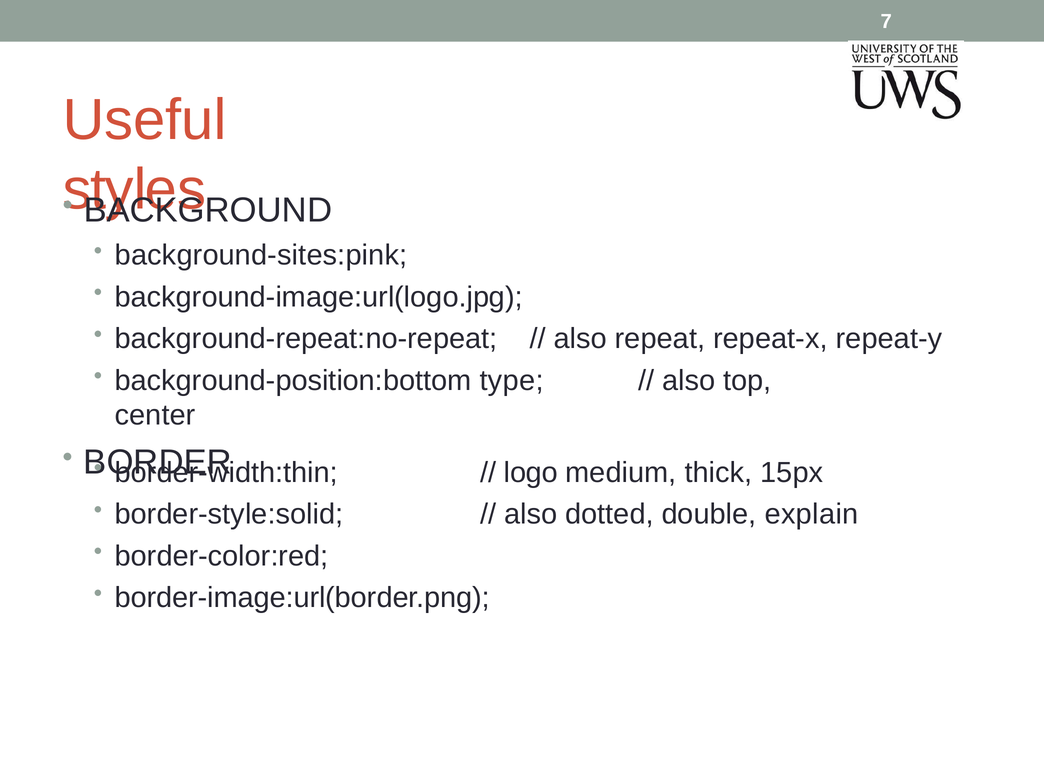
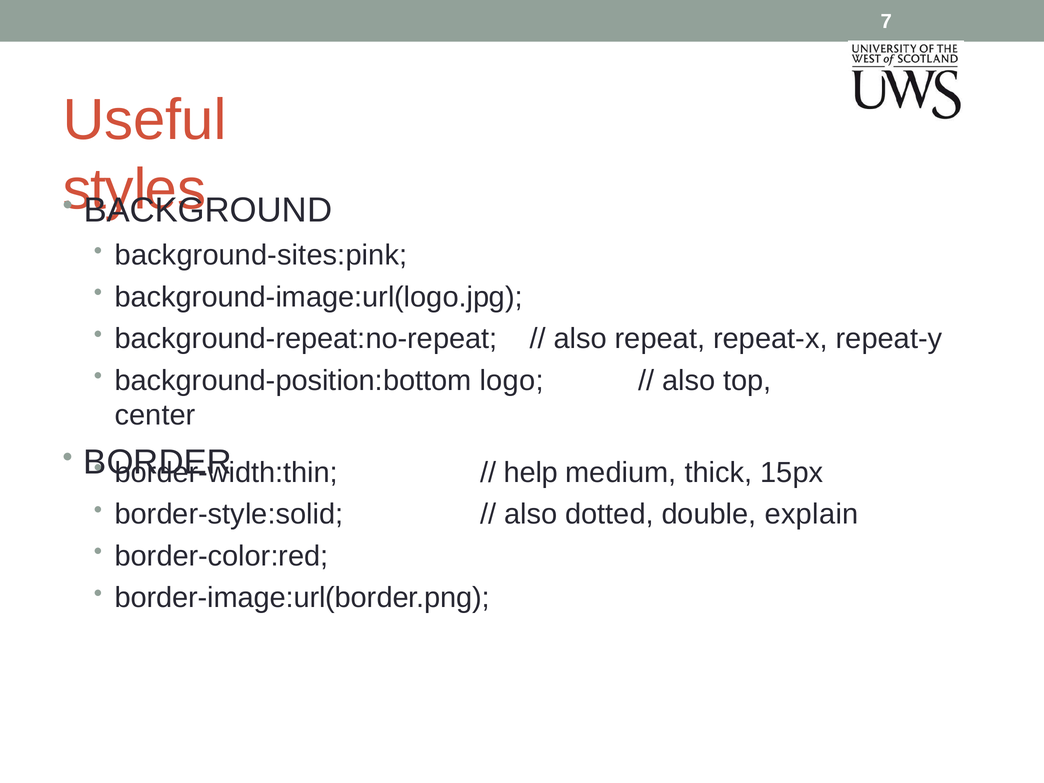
type: type -> logo (512, 381)
logo: logo -> help (531, 473)
